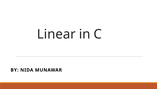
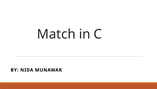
Linear: Linear -> Match (56, 34)
